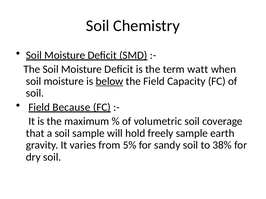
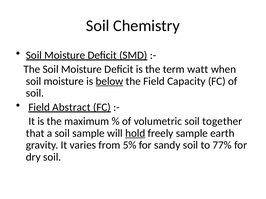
Because: Because -> Abstract (71, 107)
coverage: coverage -> together (222, 122)
hold underline: none -> present (135, 134)
38%: 38% -> 77% (222, 145)
